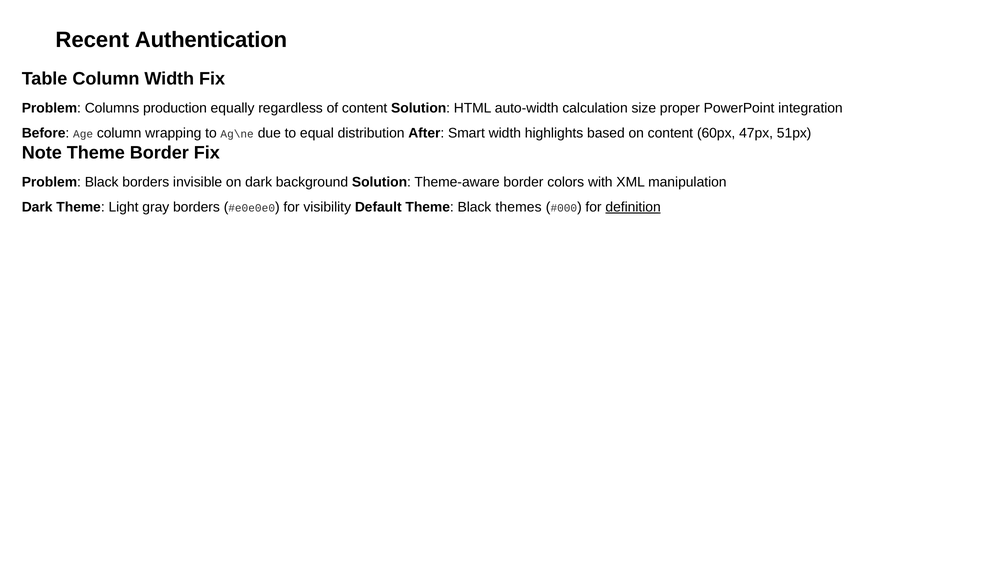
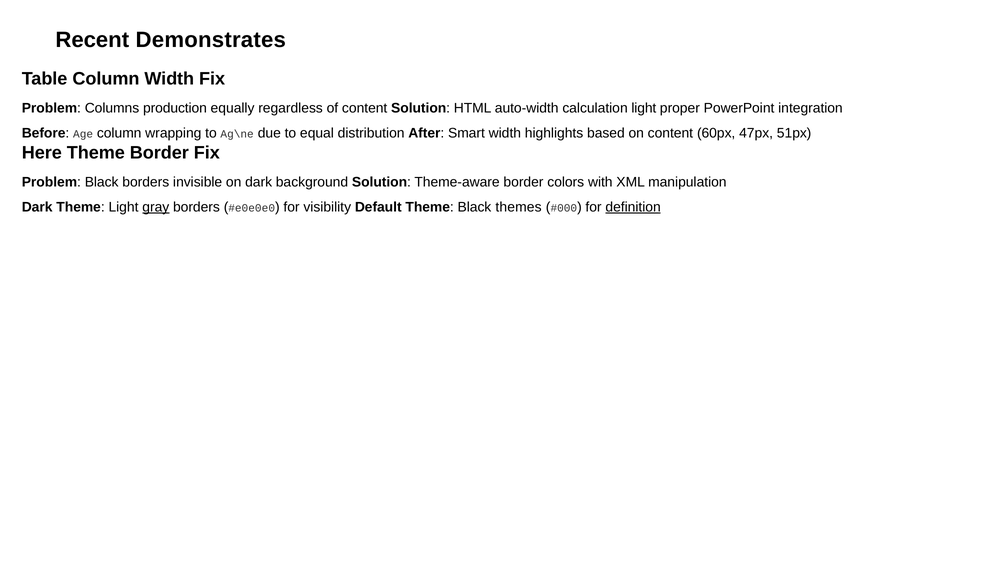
Authentication: Authentication -> Demonstrates (211, 40)
calculation size: size -> light (644, 108)
Note: Note -> Here (42, 153)
gray underline: none -> present (156, 207)
